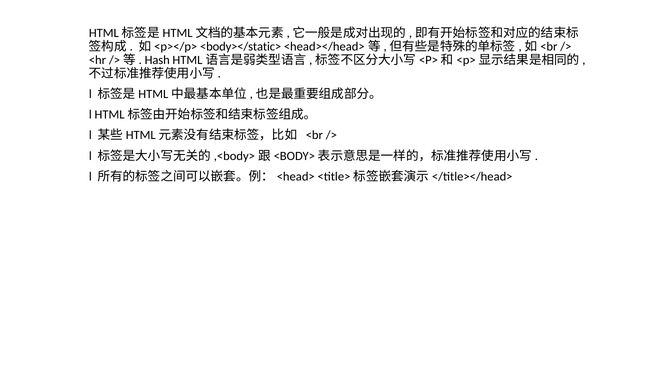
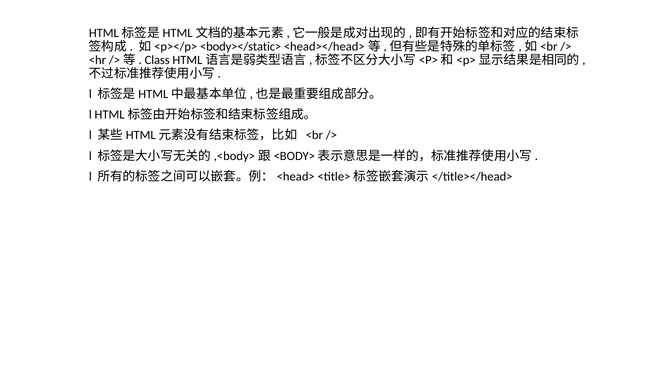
Hash: Hash -> Class (157, 60)
